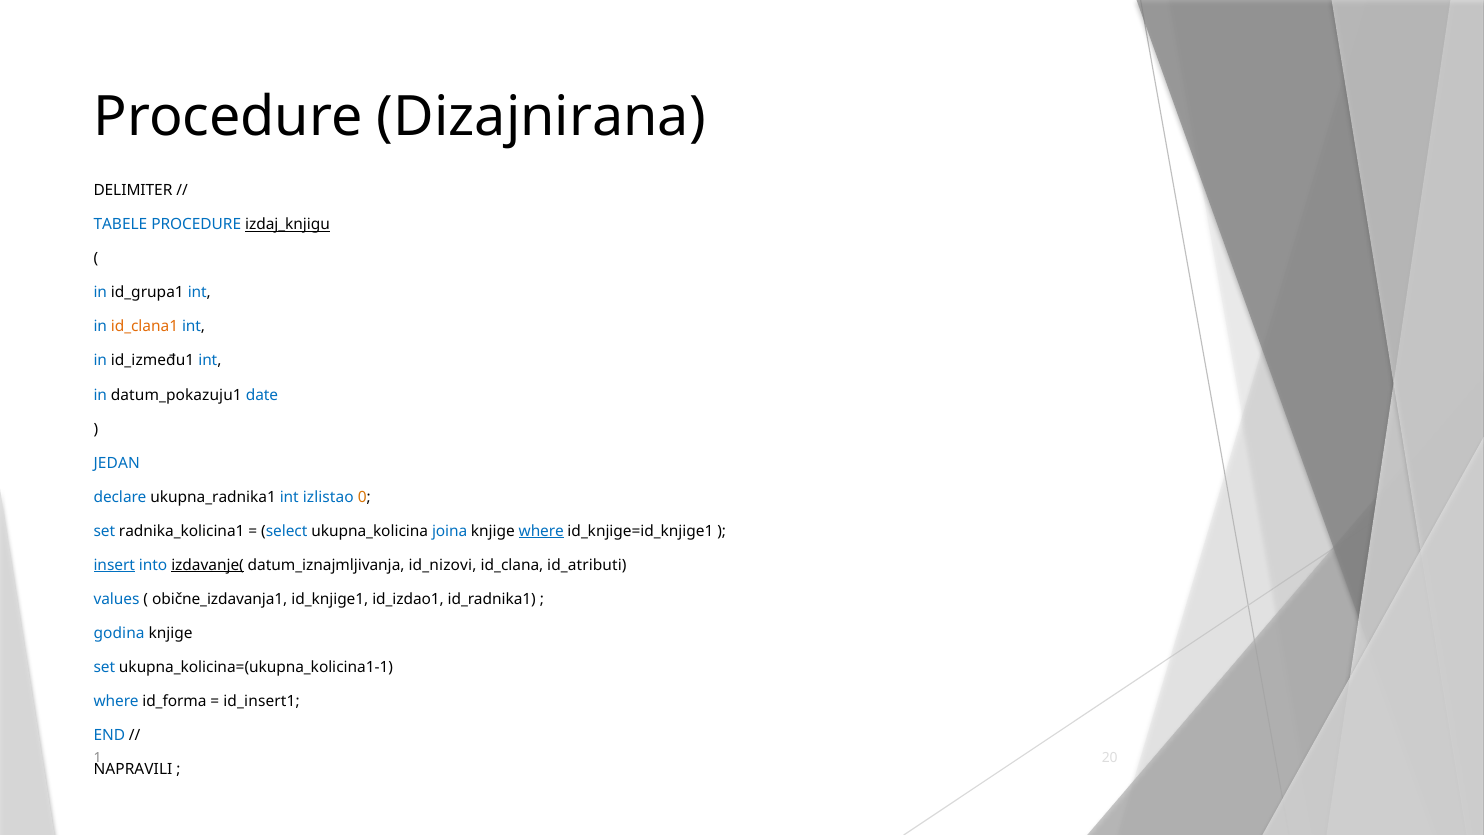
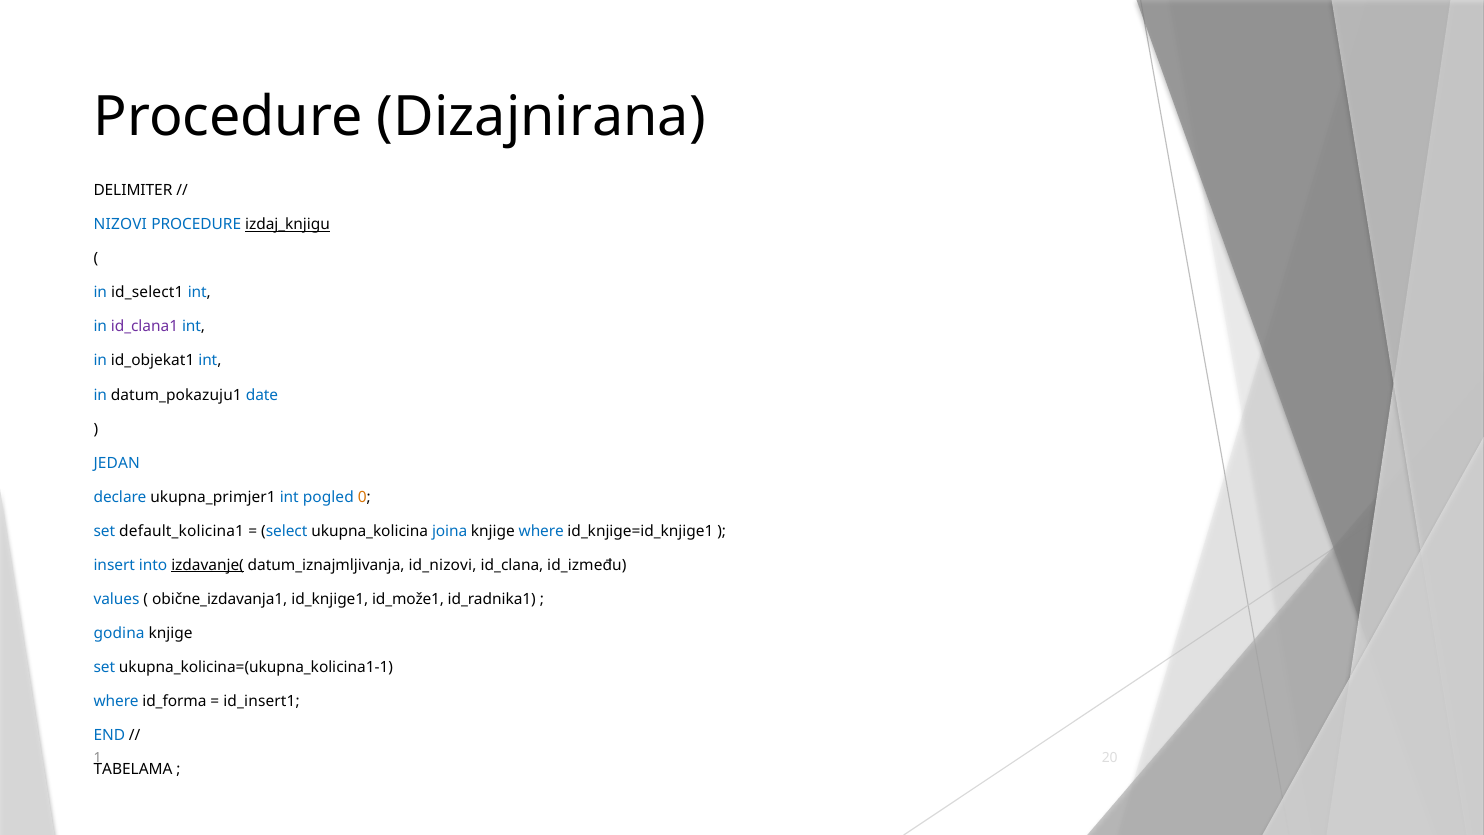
TABELE: TABELE -> NIZOVI (120, 225)
id_grupa1: id_grupa1 -> id_select1 (147, 293)
id_clana1 colour: orange -> purple (144, 327)
id_između1: id_između1 -> id_objekat1 (153, 361)
ukupna_radnika1: ukupna_radnika1 -> ukupna_primjer1 (213, 497)
izlistao: izlistao -> pogled (328, 497)
radnika_kolicina1: radnika_kolicina1 -> default_kolicina1 (182, 531)
where underline: present -> none (541, 531)
insert underline: present -> none (114, 565)
id_atributi: id_atributi -> id_između (587, 565)
id_izdao1: id_izdao1 -> id_može1 (408, 599)
NAPRAVILI: NAPRAVILI -> TABELAMA (133, 769)
